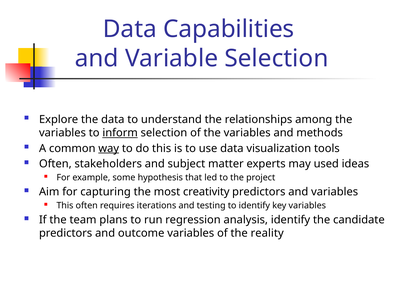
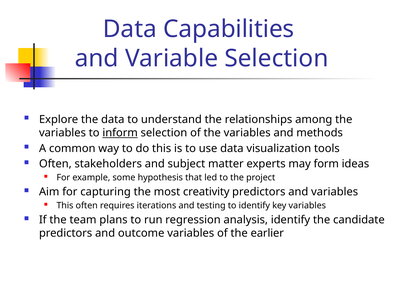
way underline: present -> none (109, 148)
used: used -> form (326, 164)
reality: reality -> earlier (267, 233)
